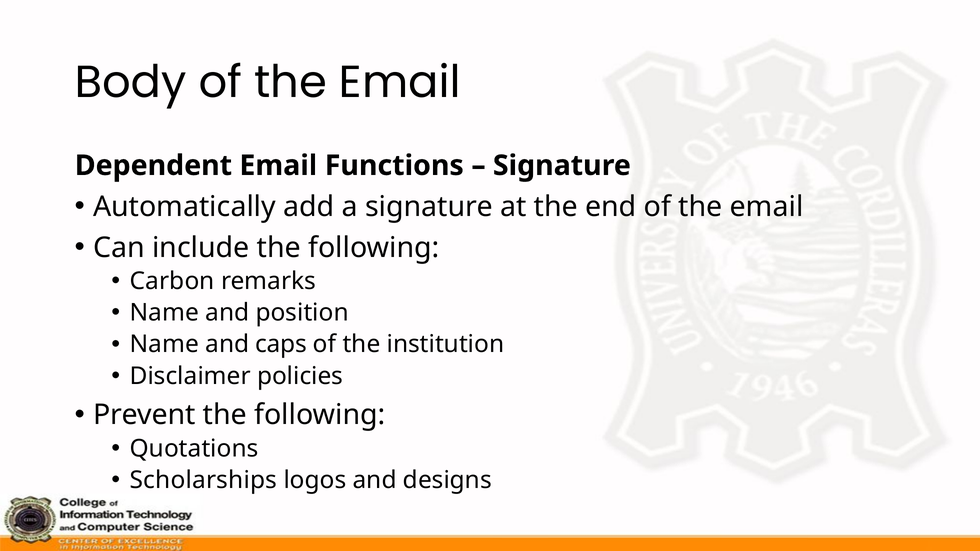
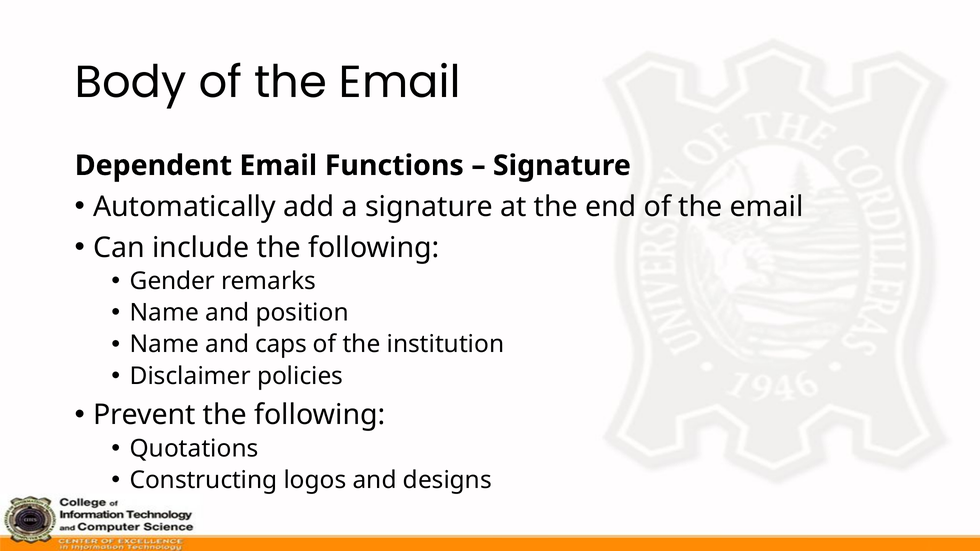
Carbon: Carbon -> Gender (172, 281)
Scholarships: Scholarships -> Constructing (204, 480)
